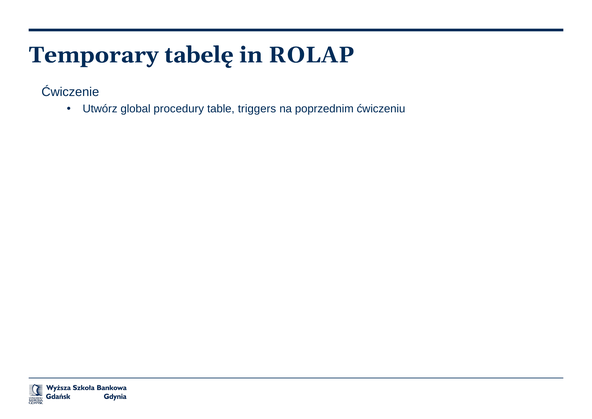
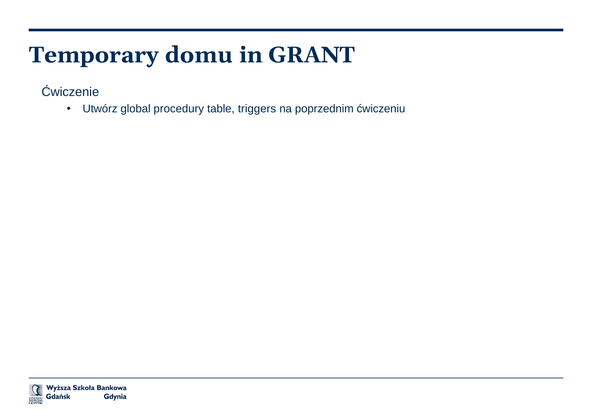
tabelę: tabelę -> domu (199, 55)
ROLAP: ROLAP -> GRANT (312, 55)
